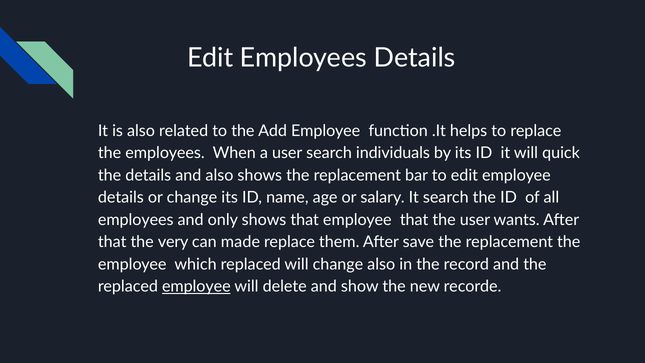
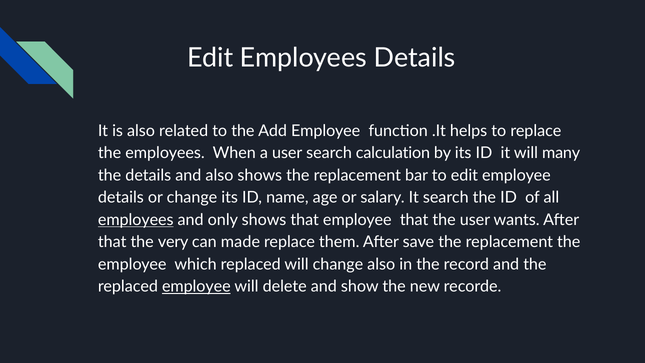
individuals: individuals -> calculation (393, 153)
quick: quick -> many (561, 153)
employees underline: none -> present (136, 220)
